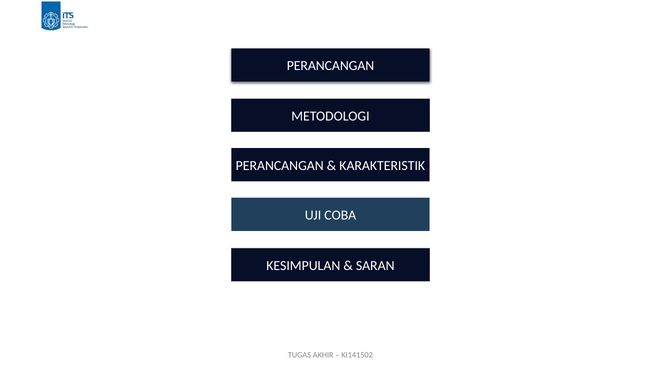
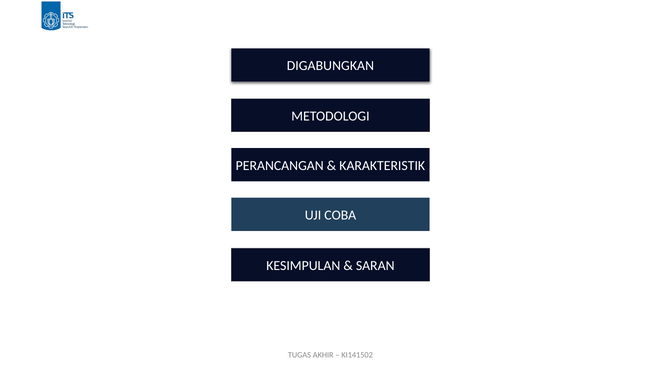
PERANCANGAN: PERANCANGAN -> DIGABUNGKAN (330, 66)
